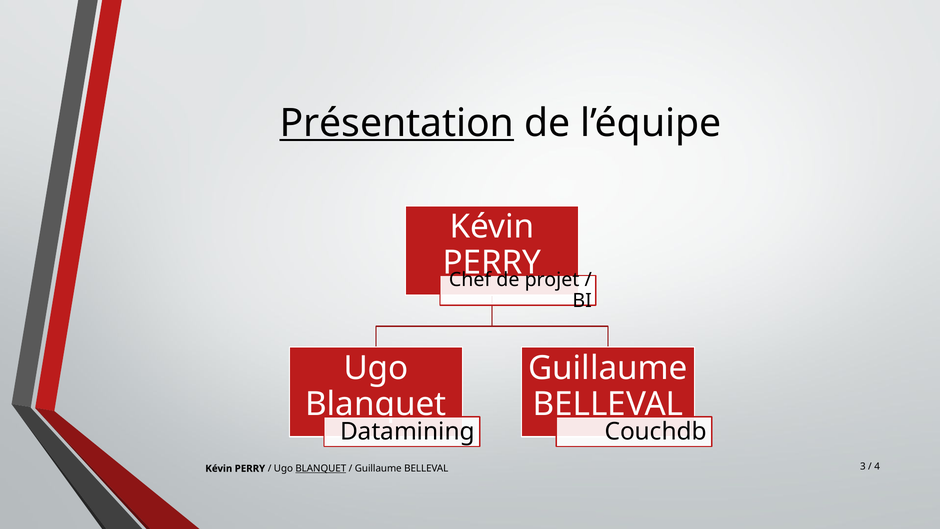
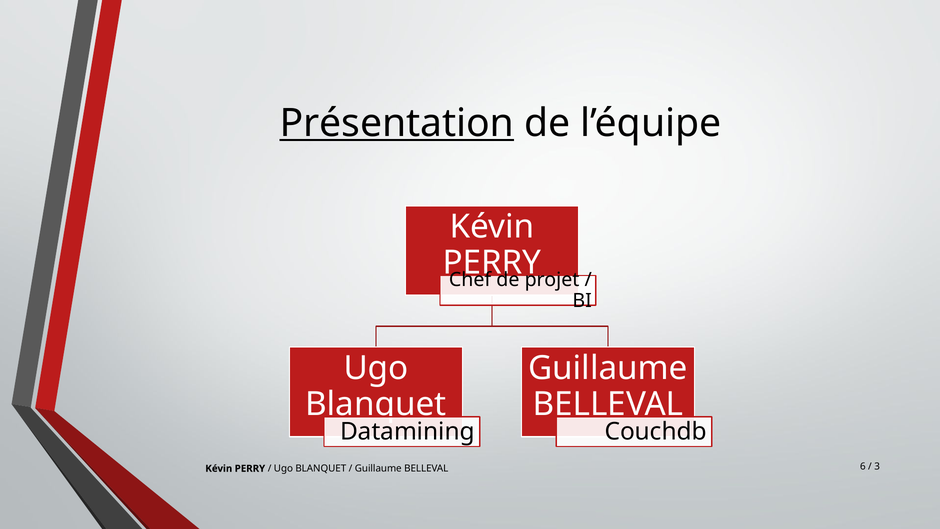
BLANQUET underline: present -> none (321, 468)
3: 3 -> 6 (863, 466)
4: 4 -> 3 (877, 466)
